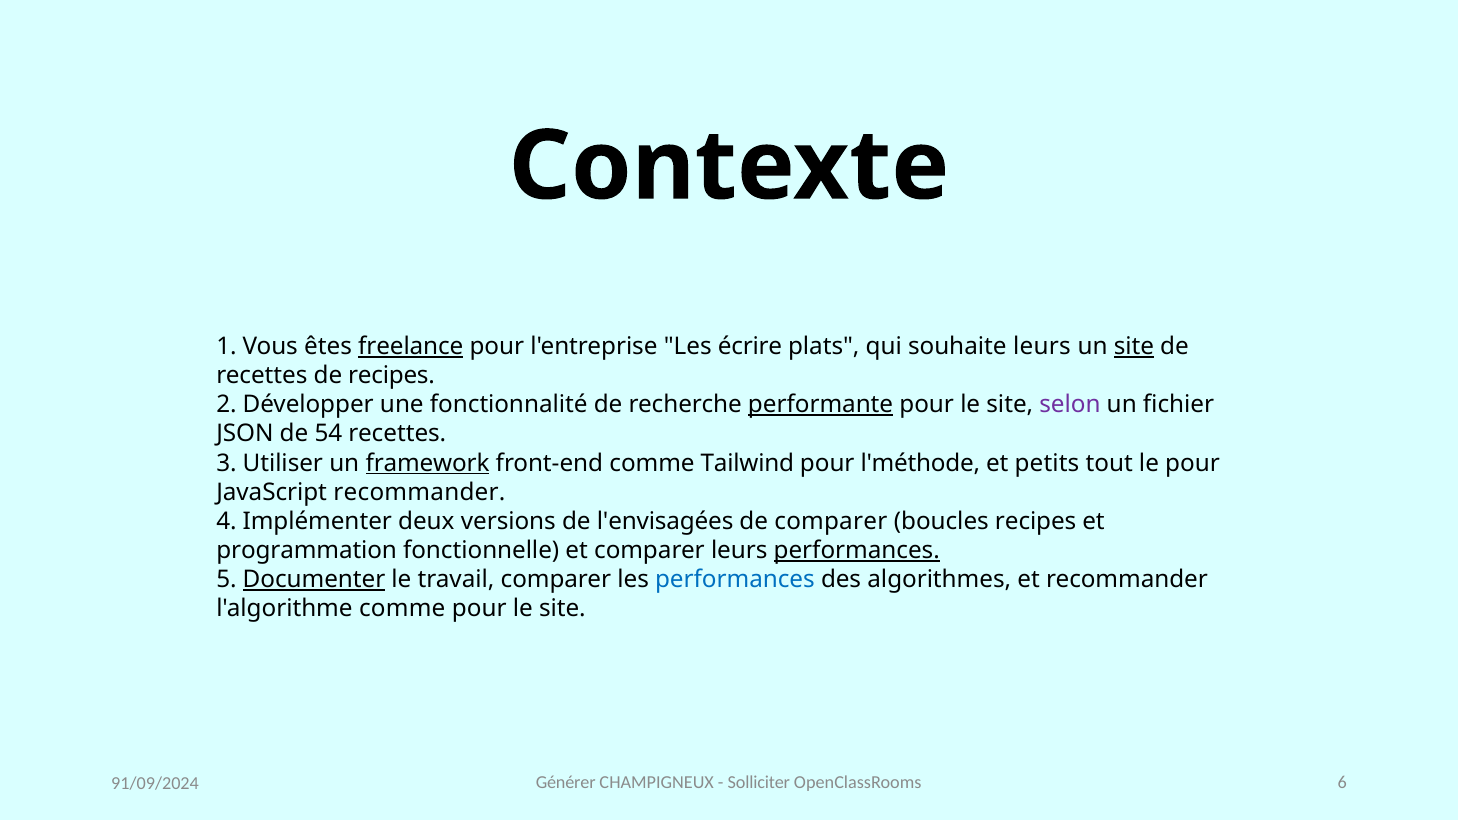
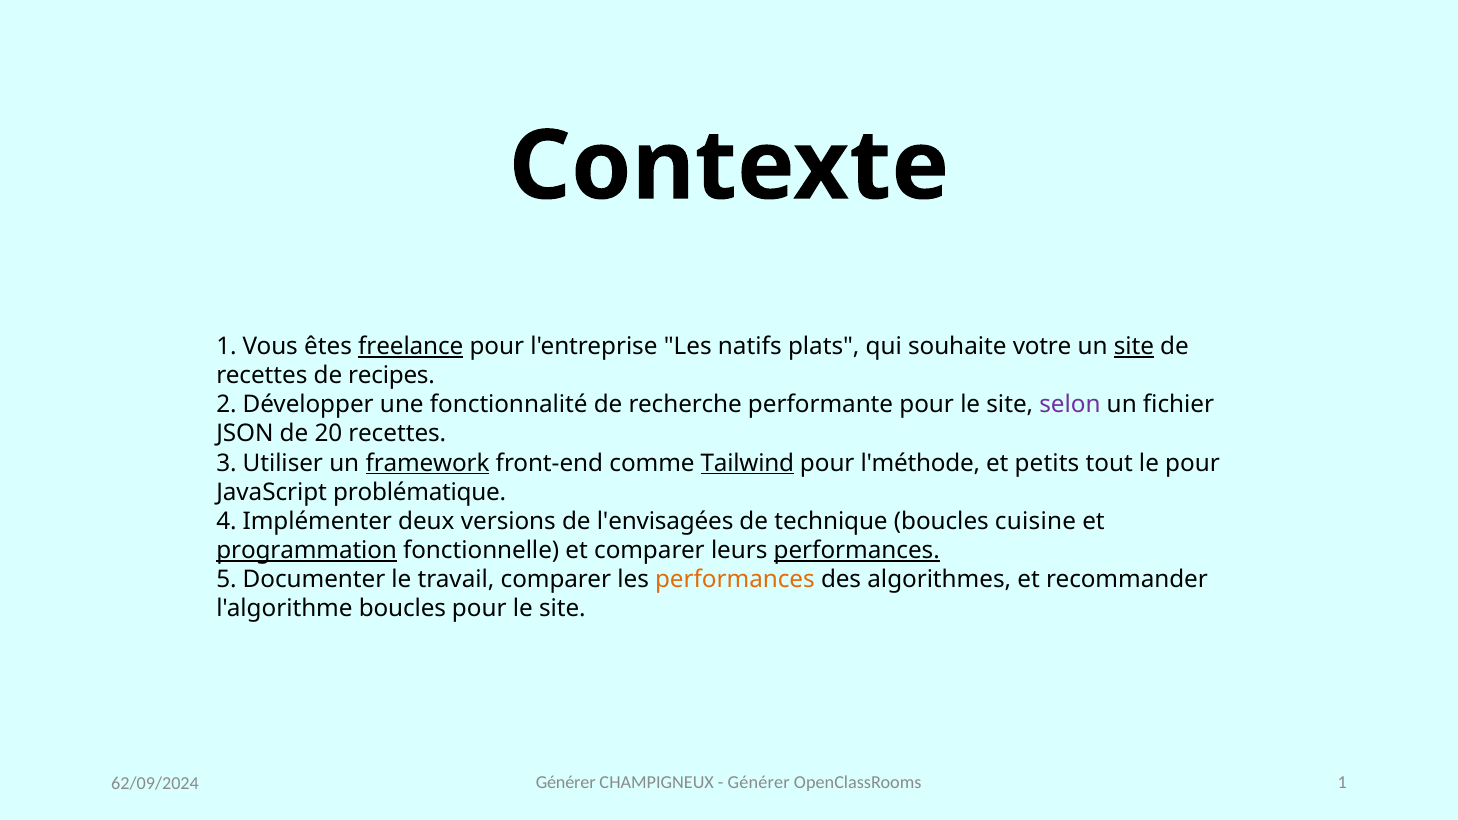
écrire: écrire -> natifs (750, 347)
souhaite leurs: leurs -> votre (1042, 347)
performante underline: present -> none (821, 405)
54: 54 -> 20 (328, 434)
Tailwind underline: none -> present (747, 463)
JavaScript recommander: recommander -> problématique (420, 492)
de comparer: comparer -> technique (831, 521)
boucles recipes: recipes -> cuisine (1035, 521)
programmation underline: none -> present (307, 551)
Documenter underline: present -> none (314, 580)
performances colour: blue -> orange (735, 580)
l'algorithme comme: comme -> boucles (402, 609)
Solliciter: Solliciter -> Générer (759, 783)
OpenClassRooms 6: 6 -> 1 (1342, 783)
91/09/2024: 91/09/2024 -> 62/09/2024 (155, 783)
